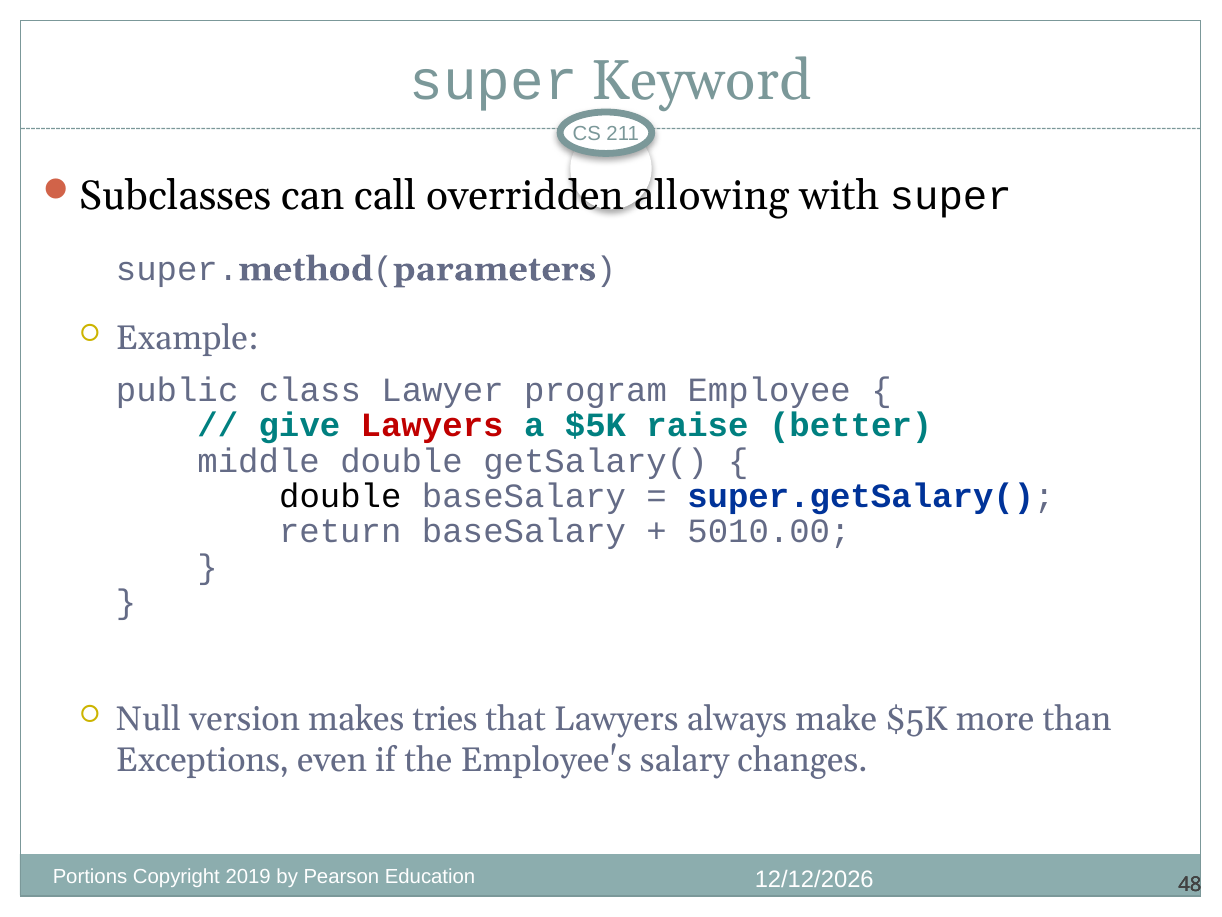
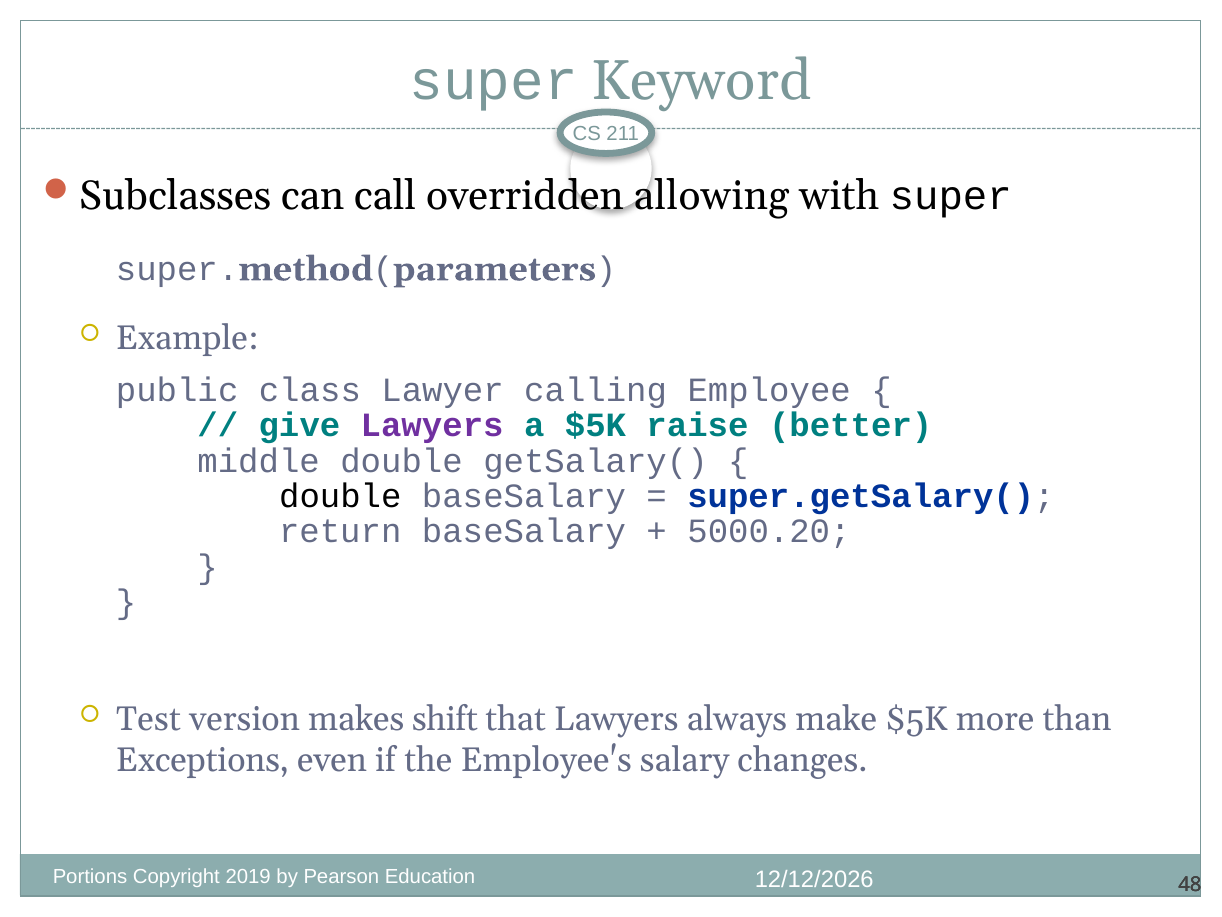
program: program -> calling (596, 390)
Lawyers colour: red -> purple (432, 426)
5010.00: 5010.00 -> 5000.20 (769, 531)
Null: Null -> Test (148, 719)
tries: tries -> shift (445, 719)
